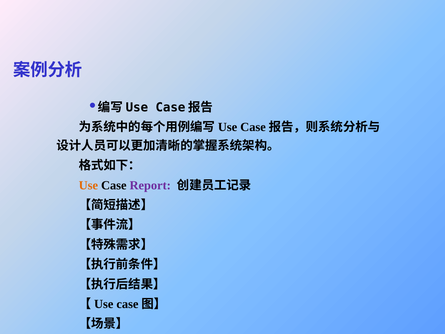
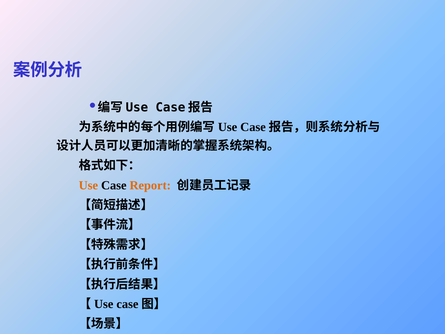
Report colour: purple -> orange (150, 185)
